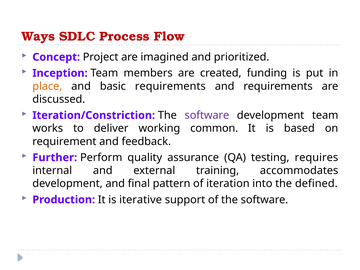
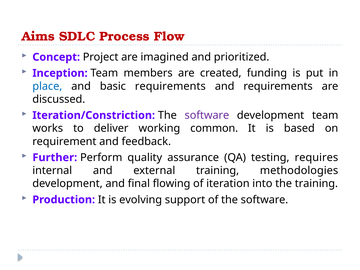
Ways: Ways -> Aims (38, 36)
place colour: orange -> blue (47, 86)
accommodates: accommodates -> methodologies (299, 171)
pattern: pattern -> flowing (172, 184)
the defined: defined -> training (316, 184)
iterative: iterative -> evolving (141, 200)
